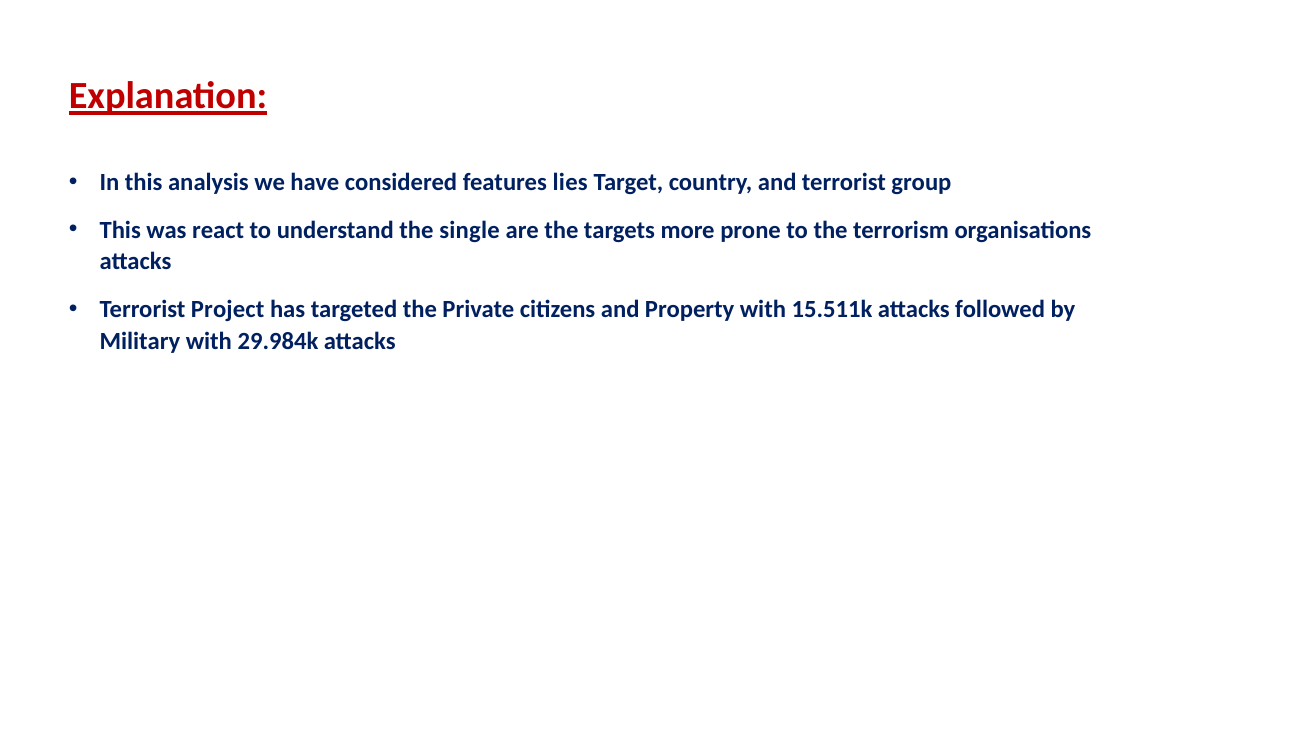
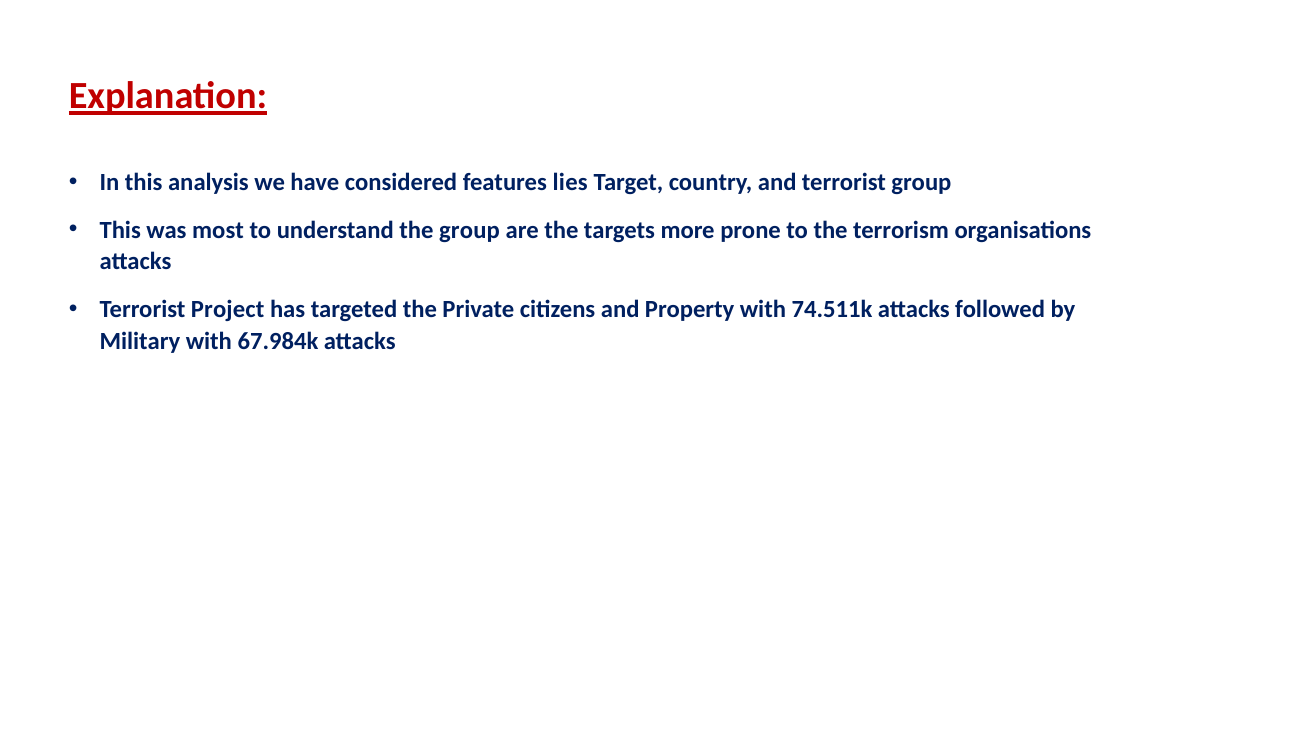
react: react -> most (218, 230)
the single: single -> group (469, 230)
15.511k: 15.511k -> 74.511k (832, 309)
29.984k: 29.984k -> 67.984k (278, 341)
